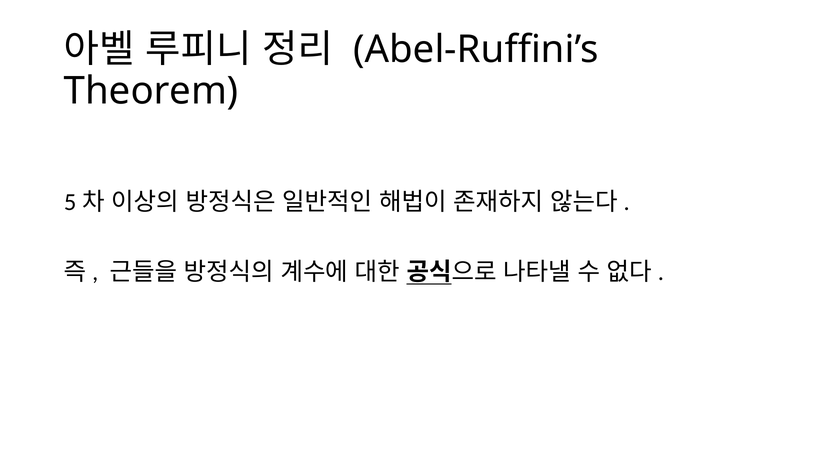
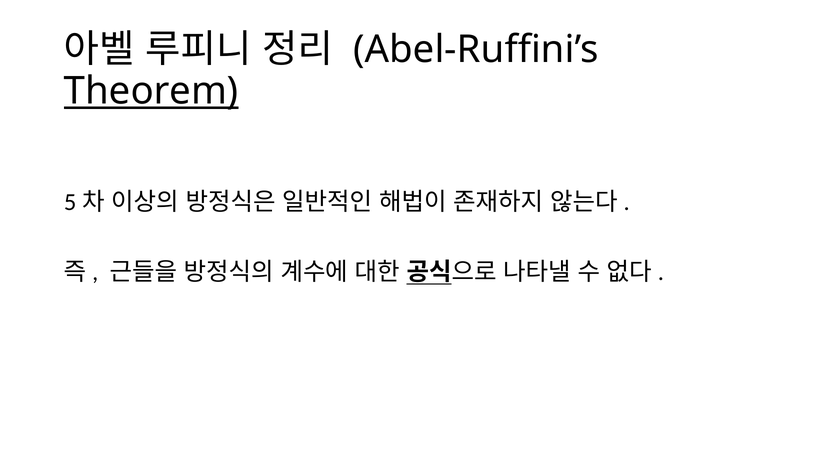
Theorem underline: none -> present (151, 91)
